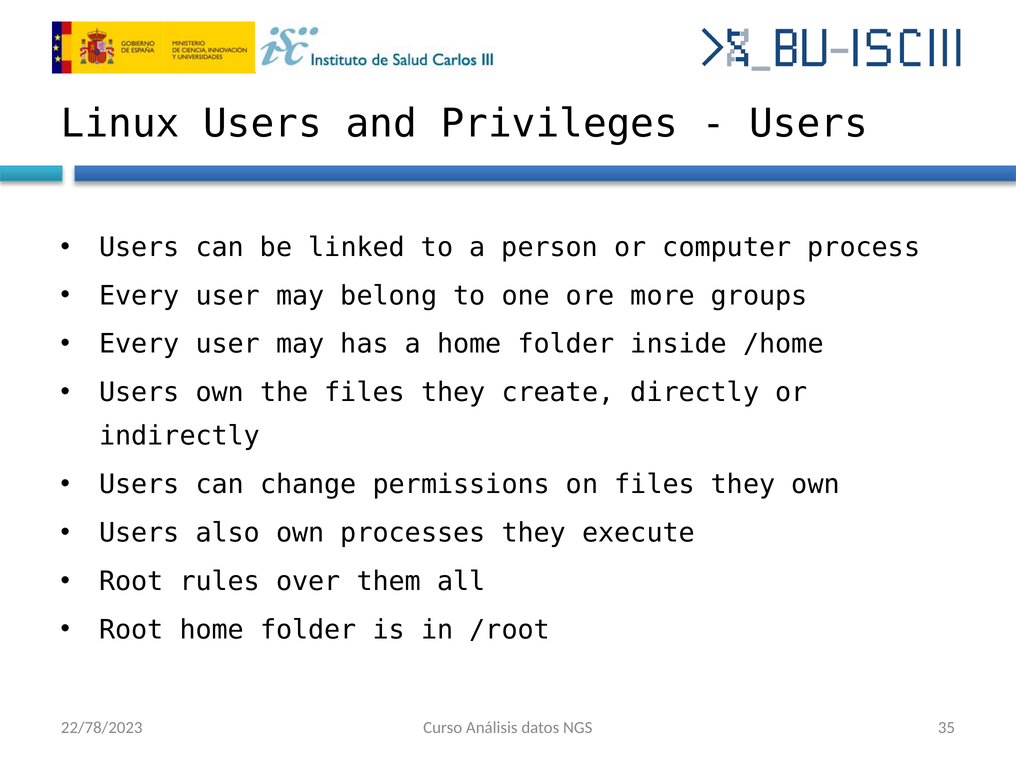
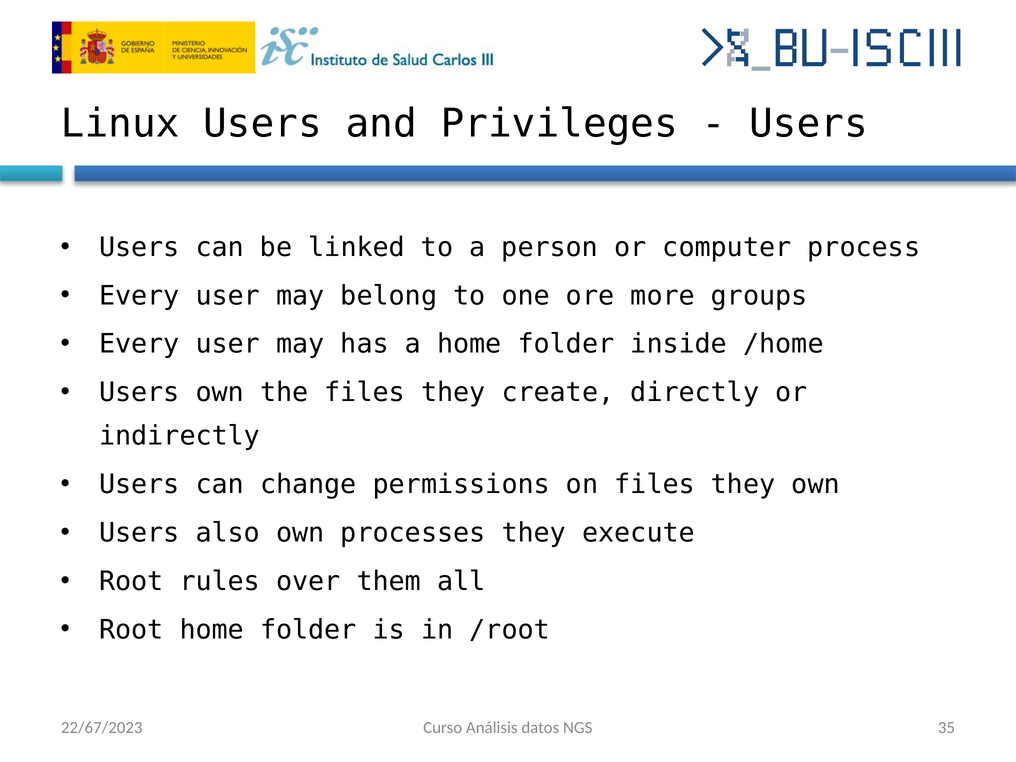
22/78/2023: 22/78/2023 -> 22/67/2023 (102, 728)
